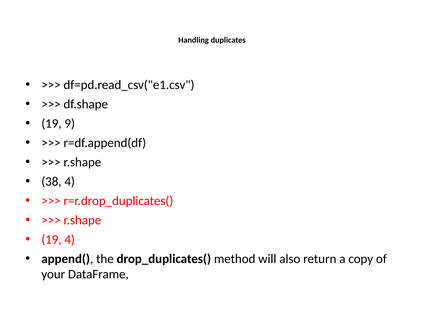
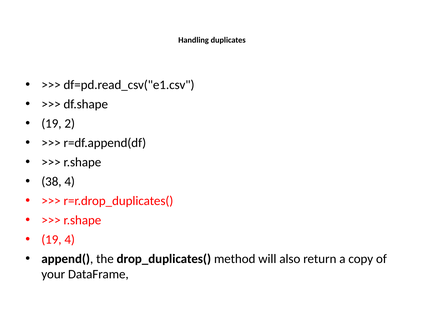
9: 9 -> 2 (70, 124)
